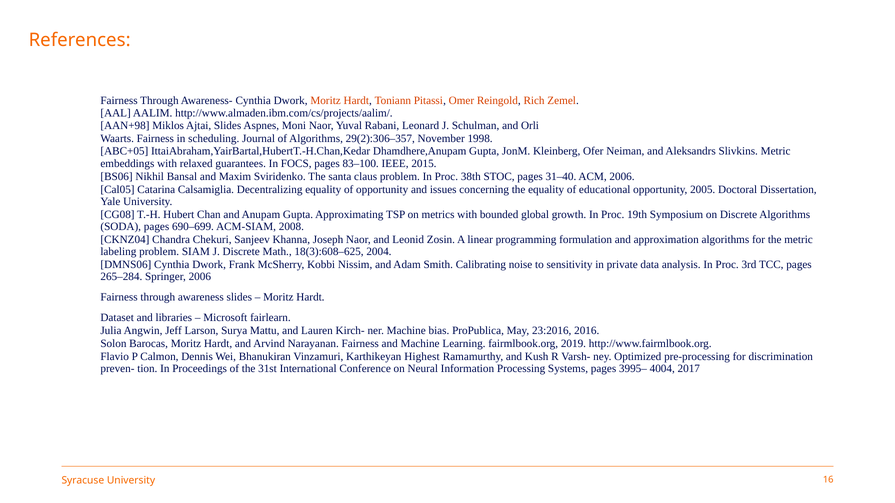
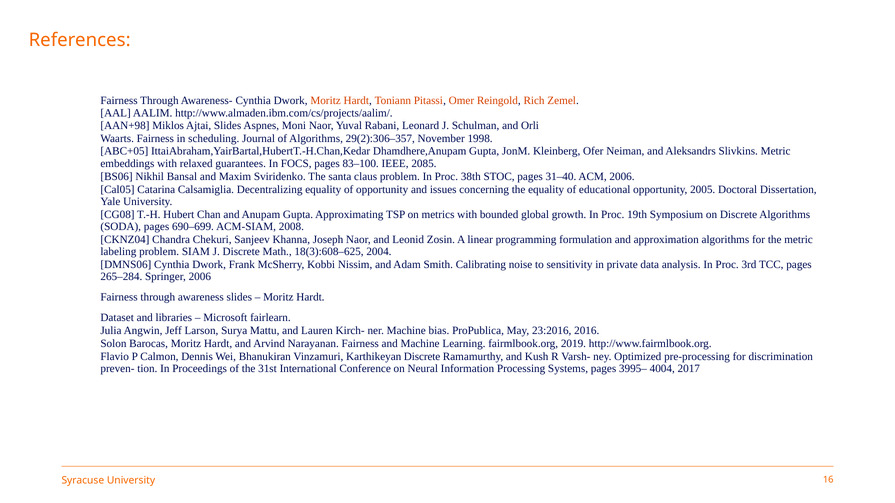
2015: 2015 -> 2085 (424, 164)
Karthikeyan Highest: Highest -> Discrete (422, 357)
